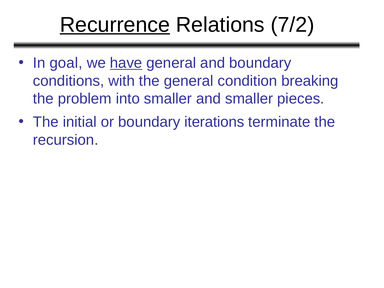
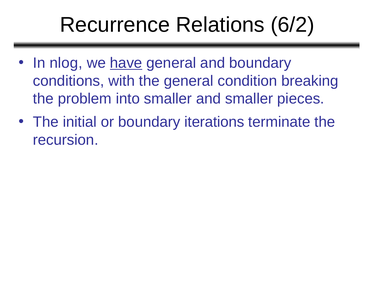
Recurrence underline: present -> none (115, 25)
7/2: 7/2 -> 6/2 (292, 25)
goal: goal -> nlog (66, 63)
